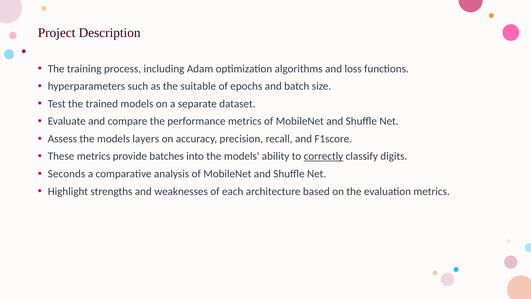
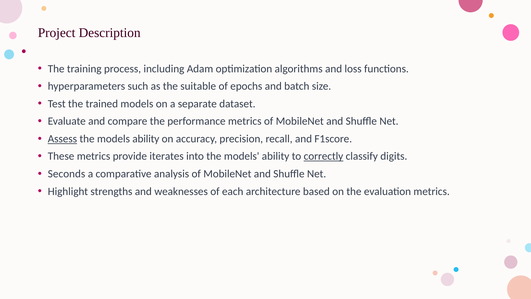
Assess underline: none -> present (62, 139)
layers: layers -> ability (146, 139)
batches: batches -> iterates (167, 156)
